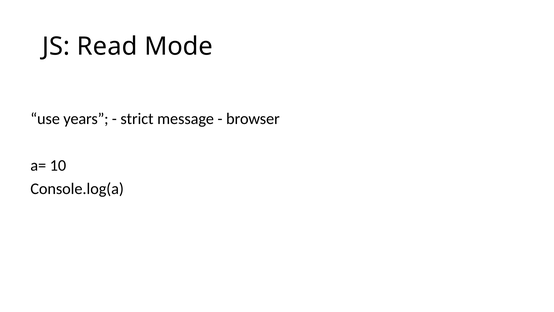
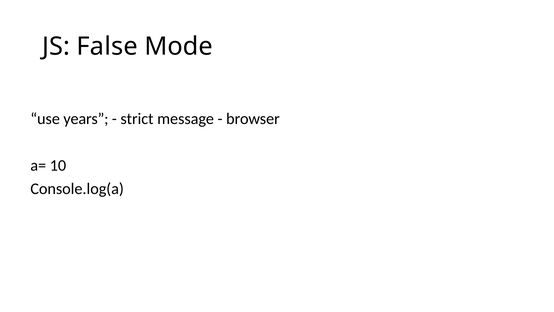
Read: Read -> False (107, 47)
